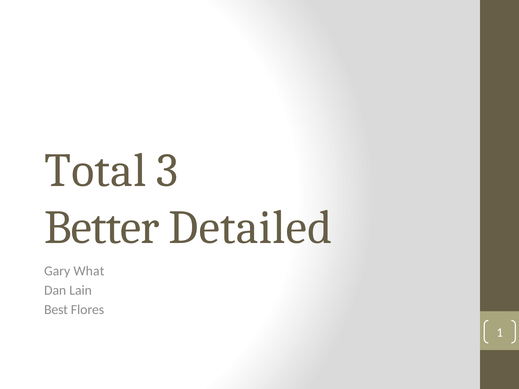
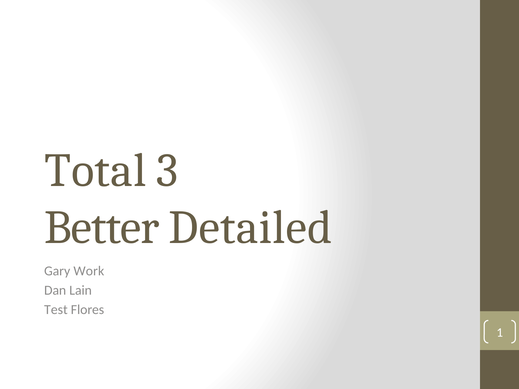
What: What -> Work (89, 271)
Best: Best -> Test (56, 310)
